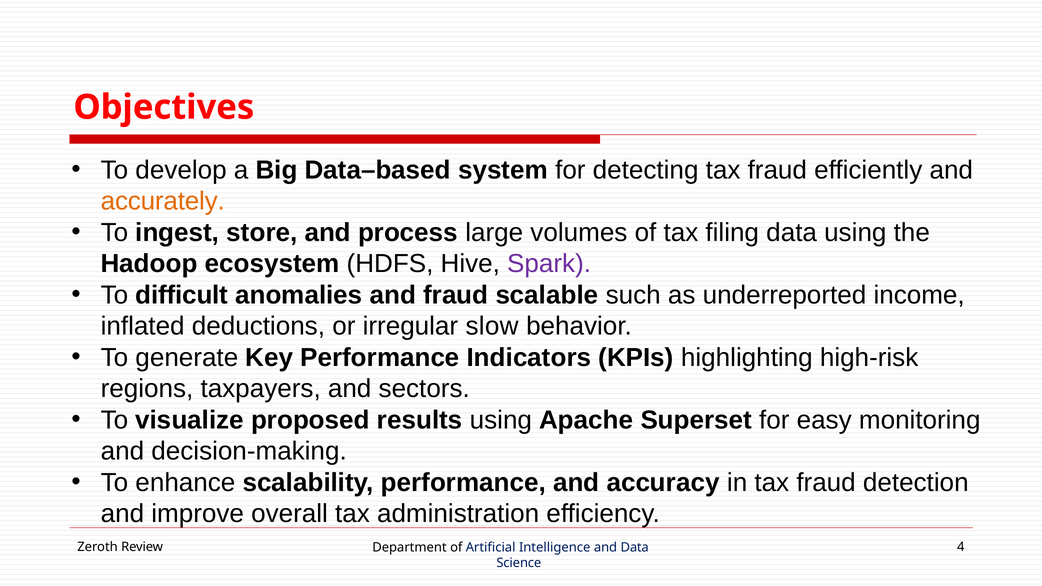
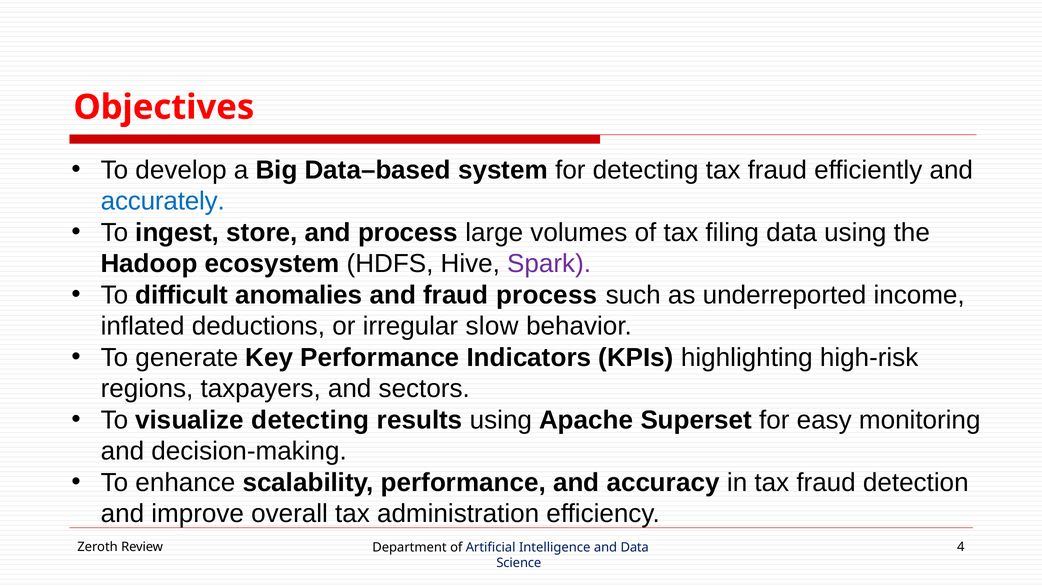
accurately colour: orange -> blue (163, 201)
fraud scalable: scalable -> process (547, 295)
visualize proposed: proposed -> detecting (310, 420)
